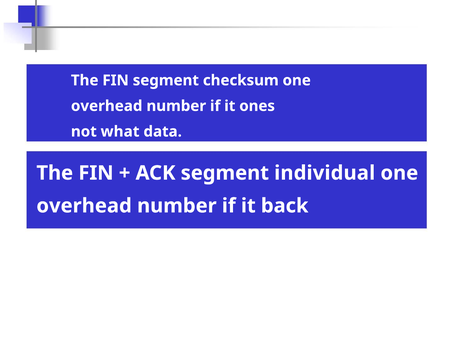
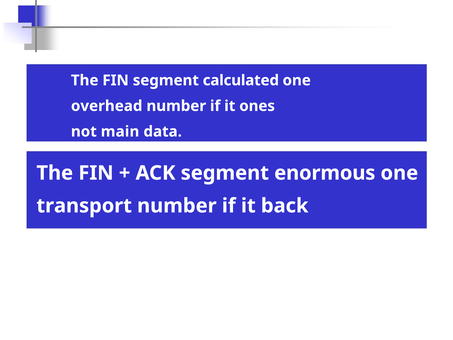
checksum: checksum -> calculated (241, 80)
what: what -> main (120, 131)
individual: individual -> enormous (325, 173)
overhead: overhead -> transport (84, 206)
